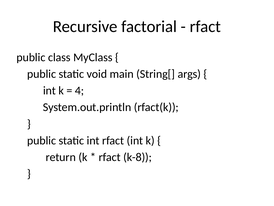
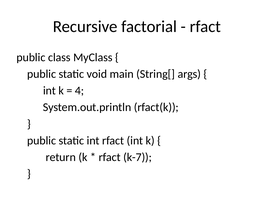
k-8: k-8 -> k-7 (138, 157)
